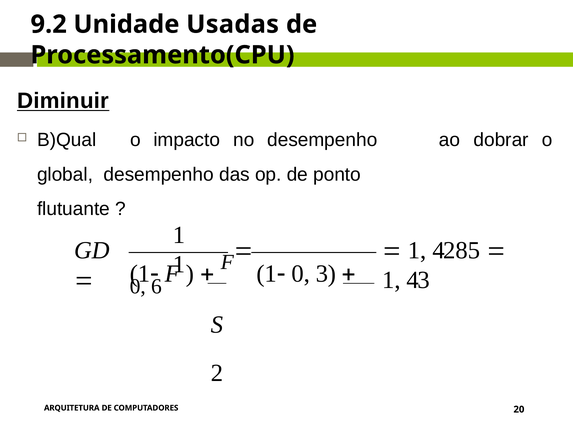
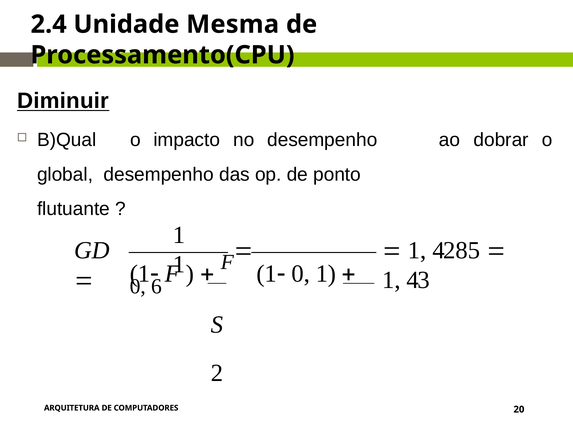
9.2: 9.2 -> 2.4 (49, 24)
Usadas: Usadas -> Mesma (233, 24)
0 3: 3 -> 1 (326, 273)
